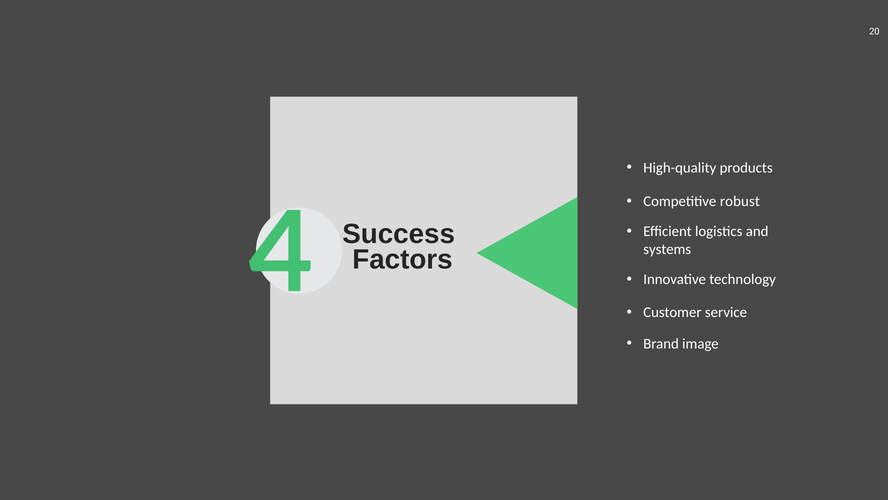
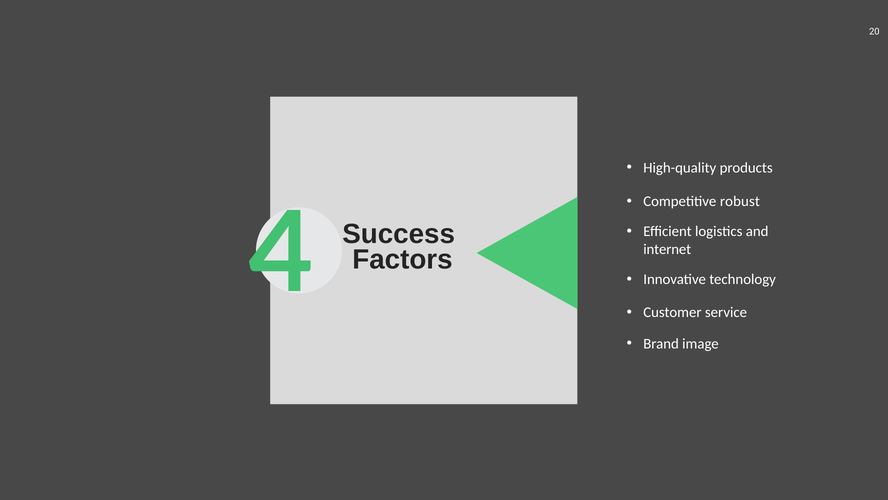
systems: systems -> internet (667, 249)
